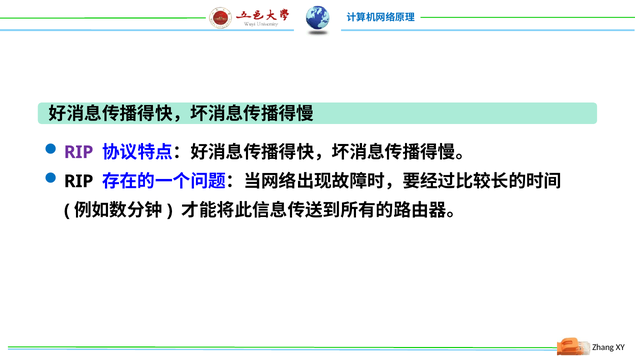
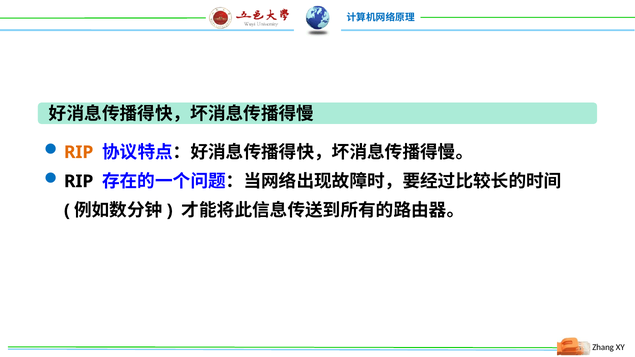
RIP colour: purple -> orange (79, 152)
